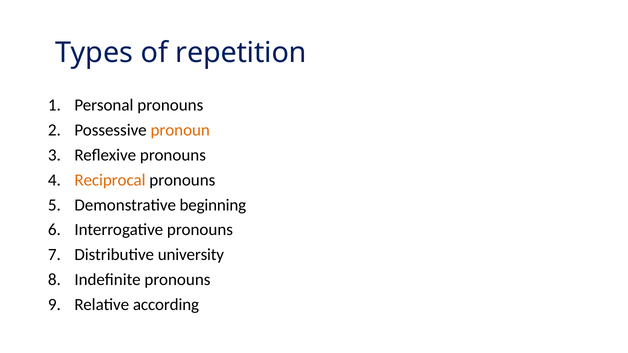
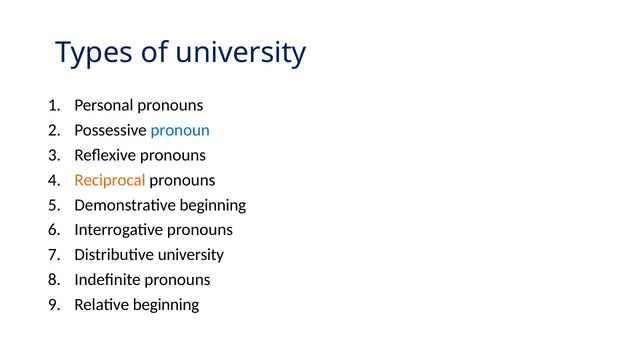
of repetition: repetition -> university (241, 53)
pronoun colour: orange -> blue (180, 130)
Relative according: according -> beginning (166, 305)
